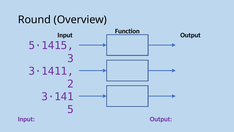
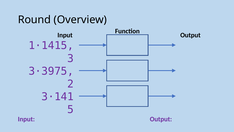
5·1415: 5·1415 -> 1·1415 (51, 45)
3·1411: 3·1411 -> 3·3975 (51, 71)
